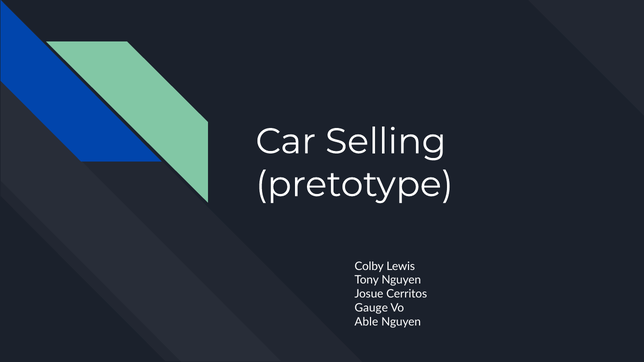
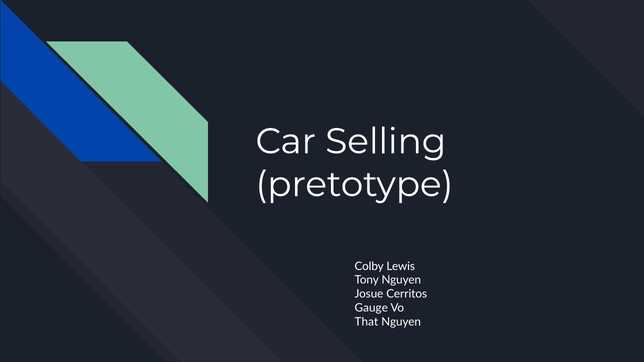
Able: Able -> That (366, 322)
